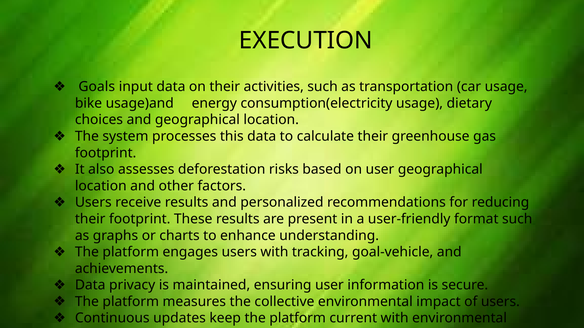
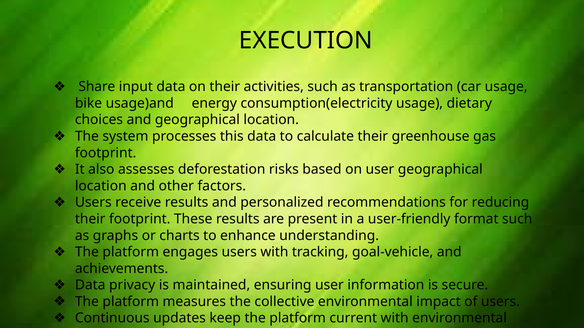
Goals: Goals -> Share (97, 87)
